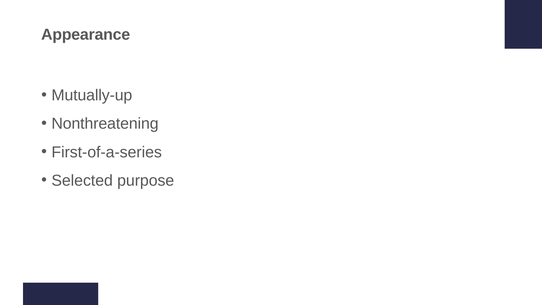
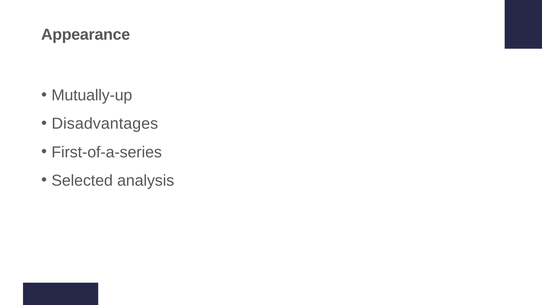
Nonthreatening: Nonthreatening -> Disadvantages (105, 124)
purpose: purpose -> analysis (146, 180)
